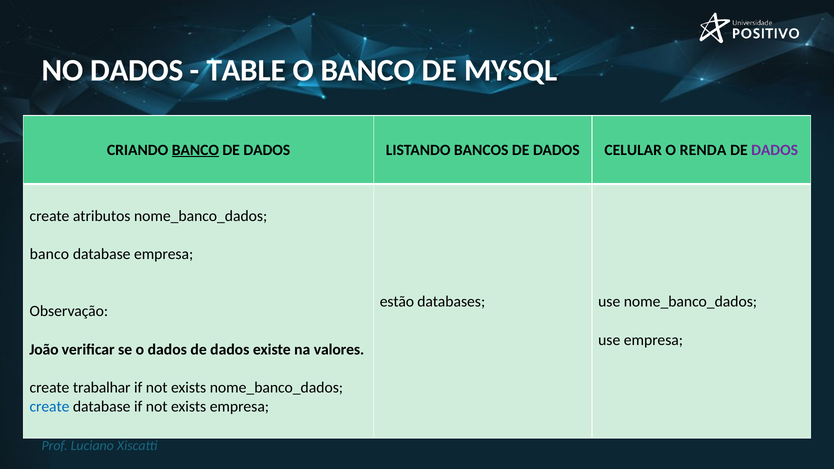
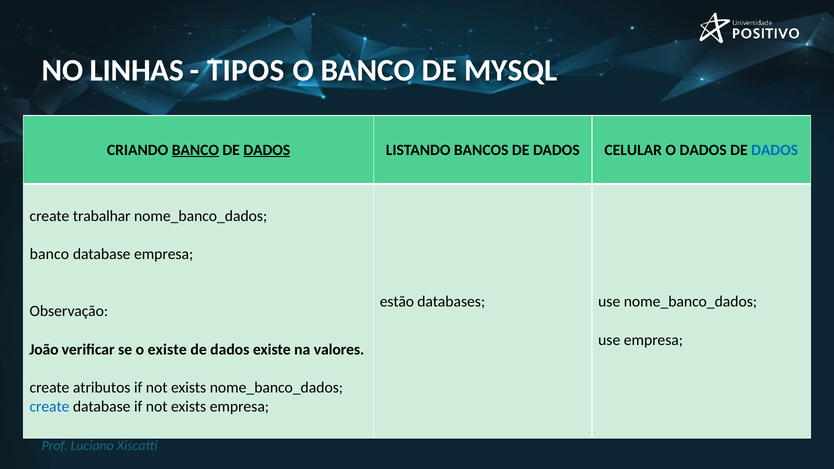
NO DADOS: DADOS -> LINHAS (137, 70)
TABLE: TABLE -> TIPOS (246, 70)
DADOS underline: none -> present (267, 150)
O RENDA: RENDA -> DADOS (703, 150)
DADOS colour: purple -> blue (775, 150)
atributos: atributos -> trabalhar (102, 216)
o dados: dados -> existe (167, 350)
trabalhar: trabalhar -> atributos (102, 388)
